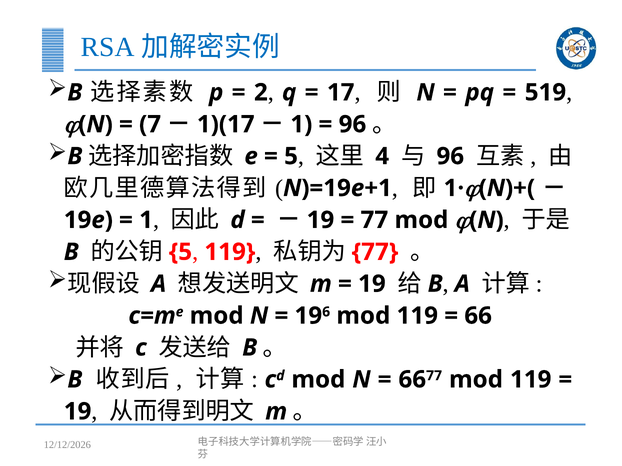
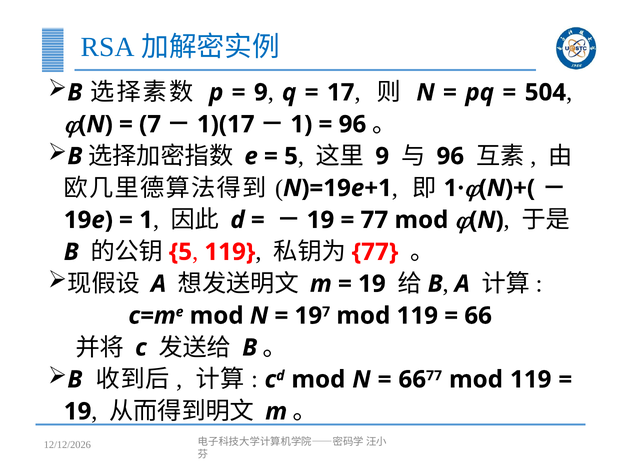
2: 2 -> 9 (261, 93)
519: 519 -> 504 (545, 93)
4: 4 -> 9 (382, 156)
19 6: 6 -> 7 (326, 312)
